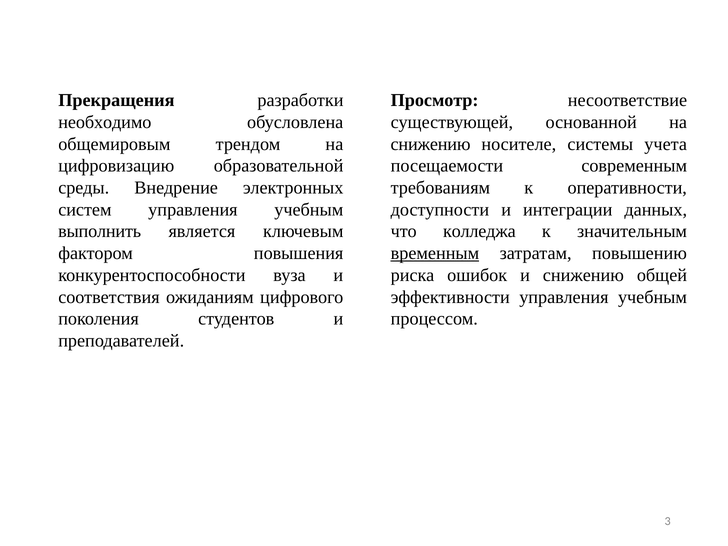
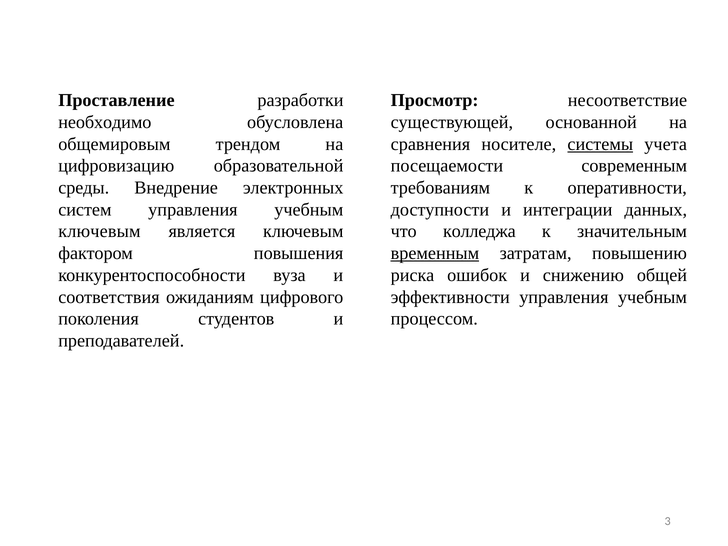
Прекращения: Прекращения -> Проставление (116, 100)
снижению: снижению -> сравнения (430, 144)
системы underline: none -> present (600, 144)
выполнить: выполнить -> ключевым (99, 231)
